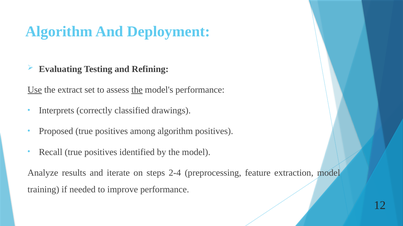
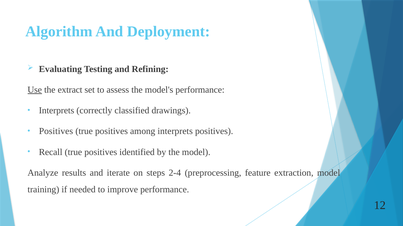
the underline: present -> none (137, 90)
Proposed: Proposed -> Positives (56, 132)
among algorithm: algorithm -> interprets (175, 132)
